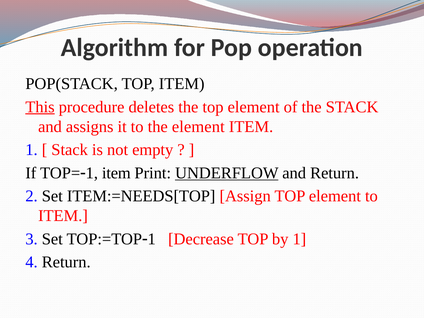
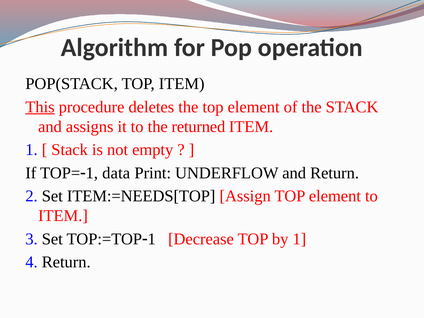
the element: element -> returned (198, 127)
1 item: item -> data (116, 173)
UNDERFLOW underline: present -> none (227, 173)
